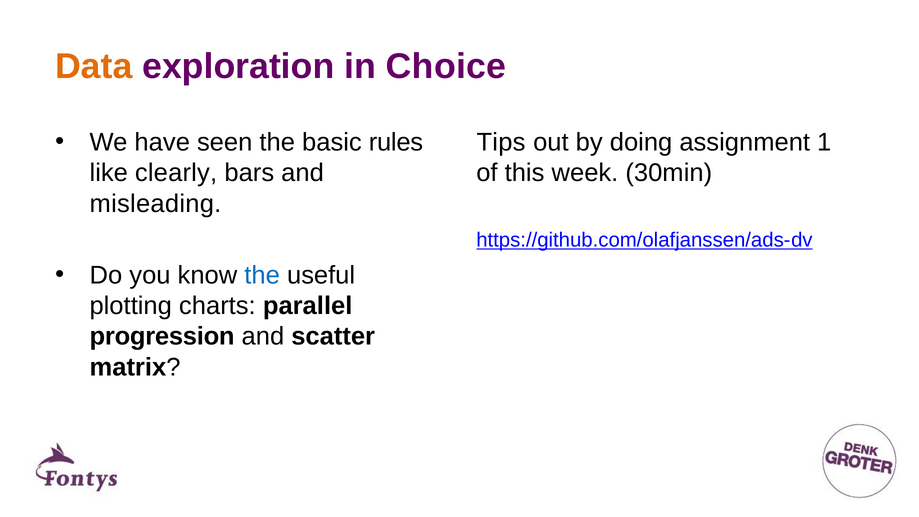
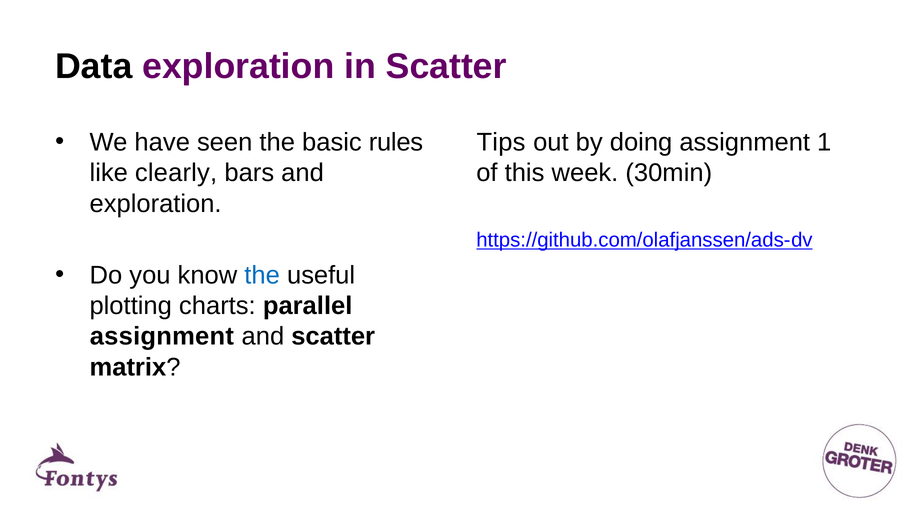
Data colour: orange -> black (94, 66)
in Choice: Choice -> Scatter (446, 66)
misleading: misleading -> exploration (156, 204)
progression: progression -> assignment (162, 336)
